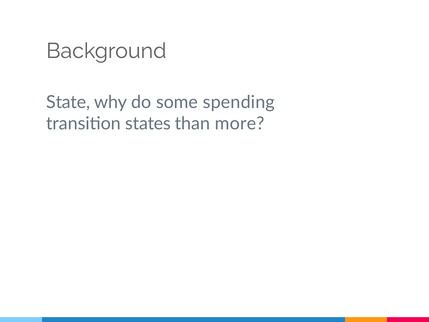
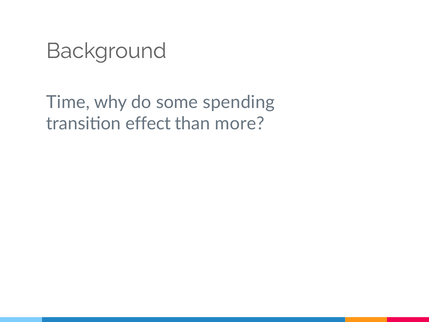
State: State -> Time (68, 102)
states: states -> effect (148, 124)
